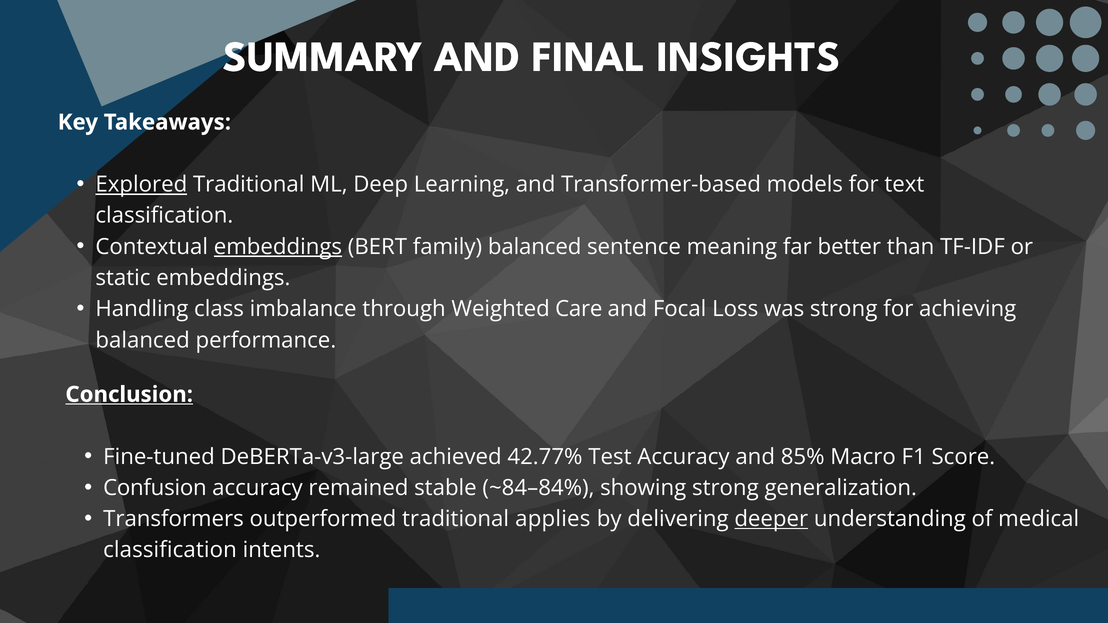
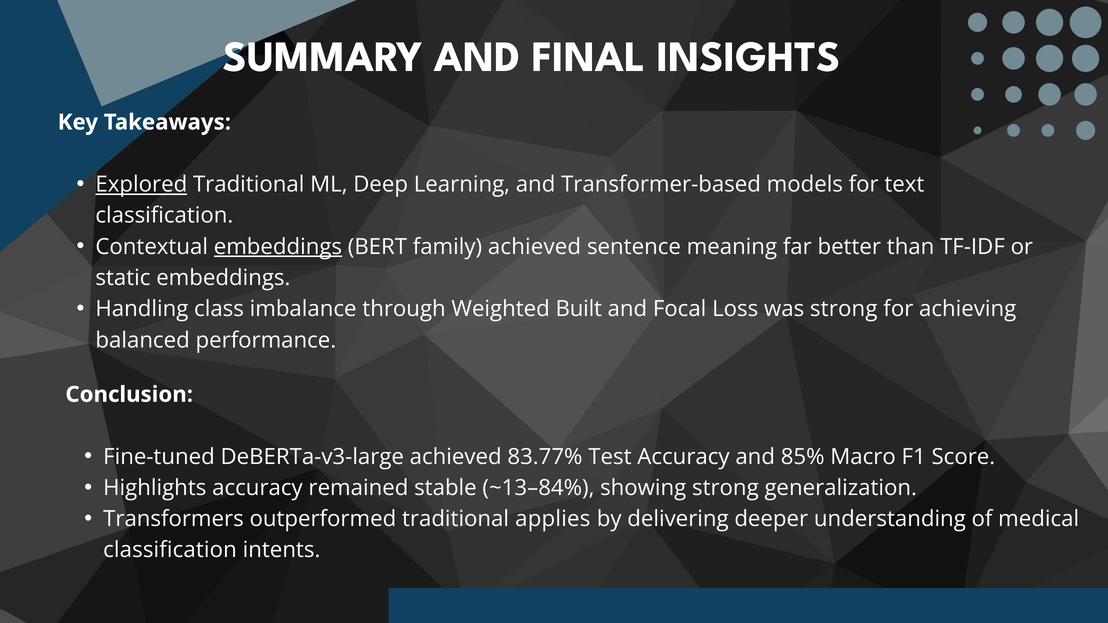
family balanced: balanced -> achieved (534, 247)
Care: Care -> Built (579, 309)
Conclusion underline: present -> none (129, 395)
42.77%: 42.77% -> 83.77% (545, 457)
Confusion: Confusion -> Highlights (155, 488)
~84–84%: ~84–84% -> ~13–84% (538, 488)
deeper underline: present -> none (771, 519)
